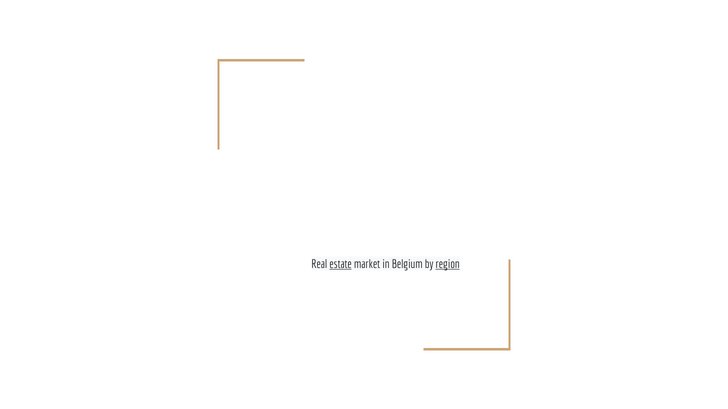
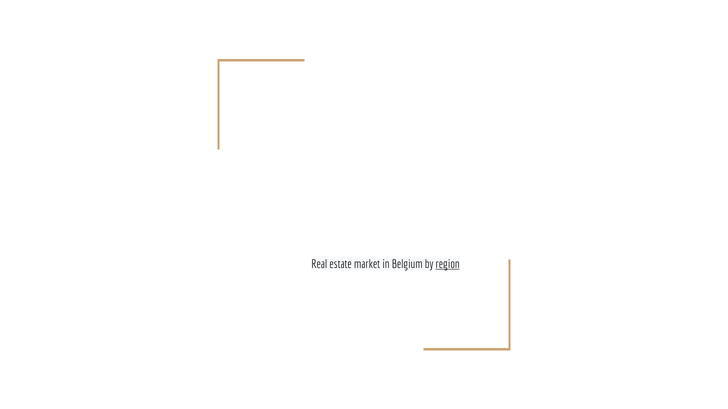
estate underline: present -> none (341, 264)
